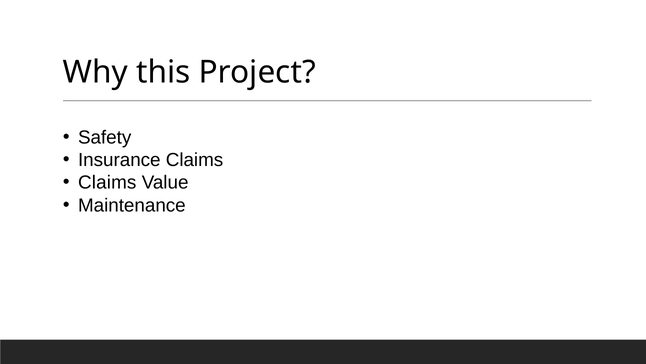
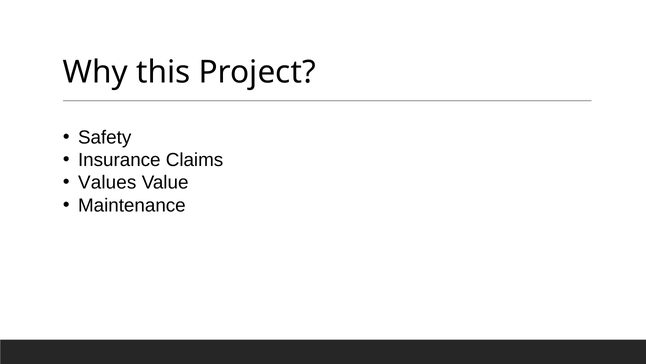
Claims: Claims -> Values (107, 182)
